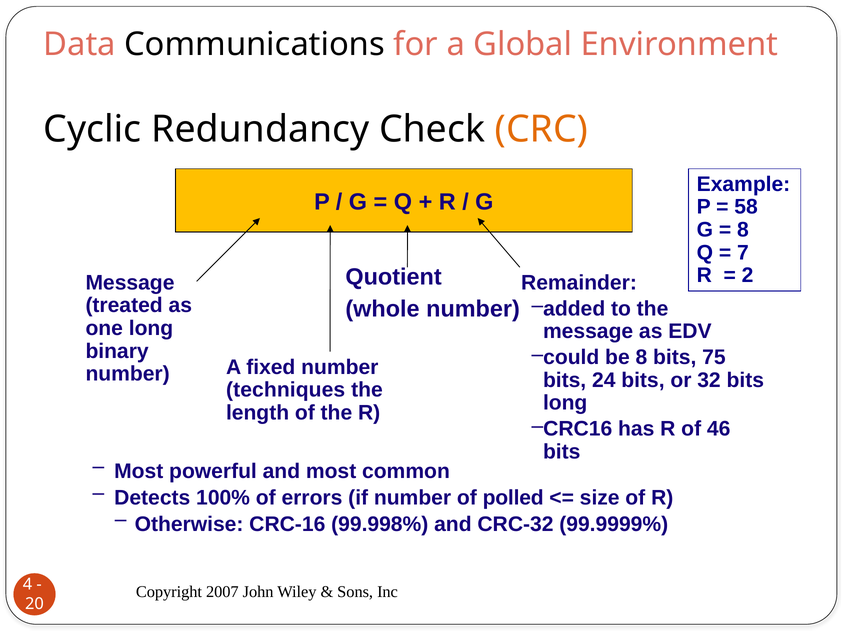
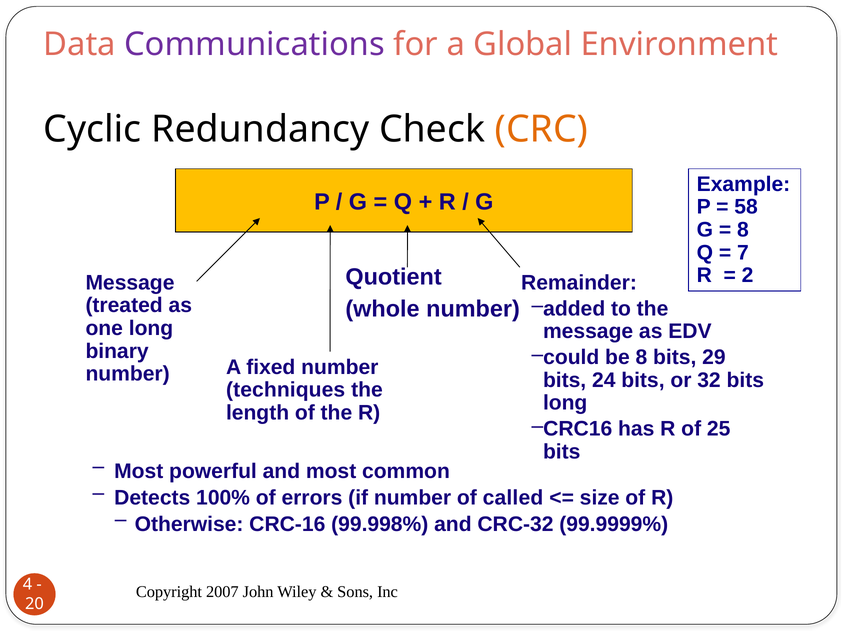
Communications colour: black -> purple (255, 44)
75: 75 -> 29 (714, 357)
46: 46 -> 25 (719, 428)
polled: polled -> called (513, 497)
